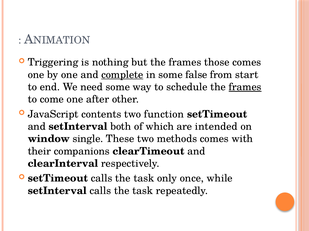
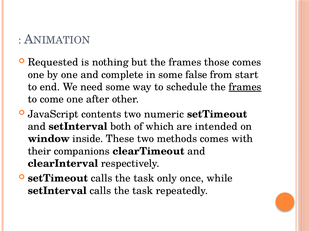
Triggering: Triggering -> Requested (53, 63)
complete underline: present -> none (122, 75)
function: function -> numeric (164, 115)
single: single -> inside (88, 139)
